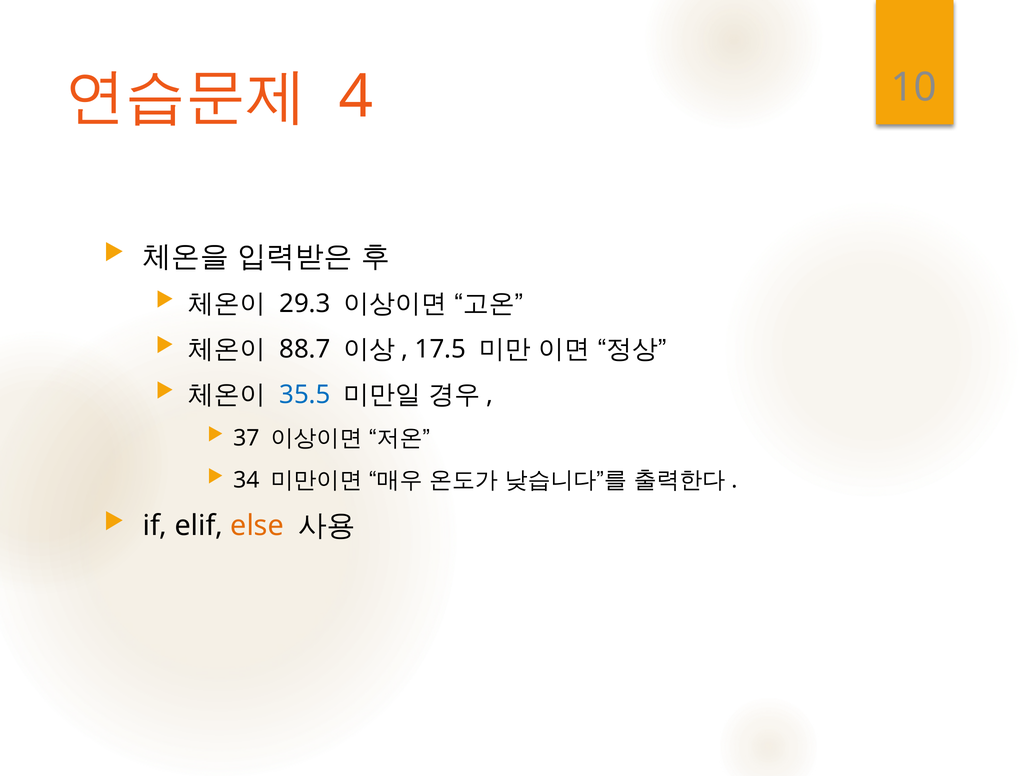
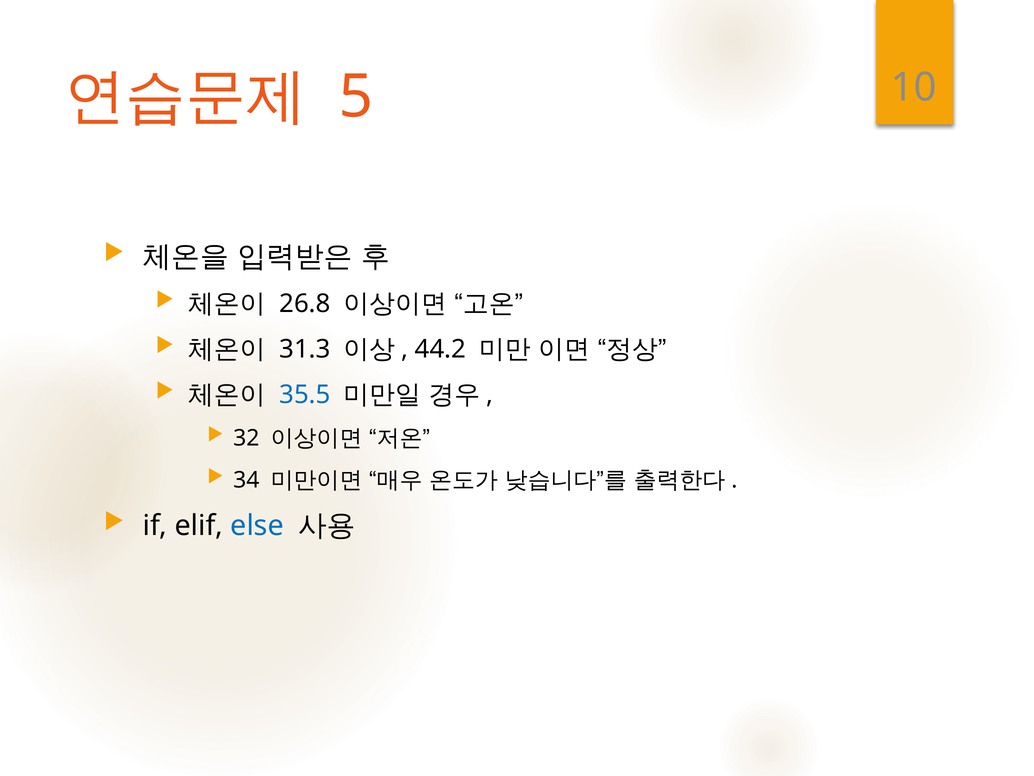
4: 4 -> 5 (356, 97)
29.3: 29.3 -> 26.8 (305, 304)
88.7: 88.7 -> 31.3 (305, 349)
17.5: 17.5 -> 44.2 (440, 349)
37: 37 -> 32 (246, 438)
else colour: orange -> blue (257, 525)
